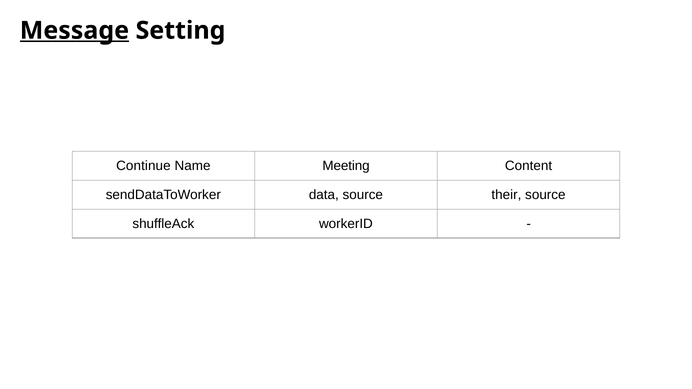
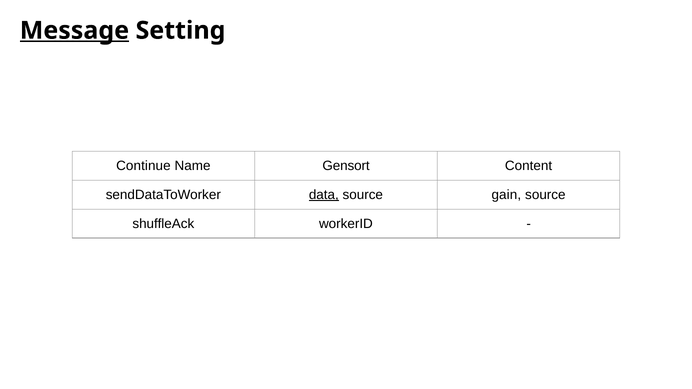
Meeting: Meeting -> Gensort (346, 166)
data underline: none -> present (324, 195)
their: their -> gain (506, 195)
